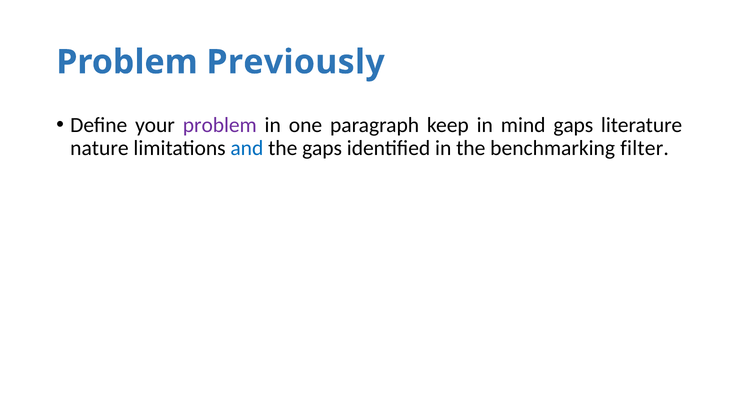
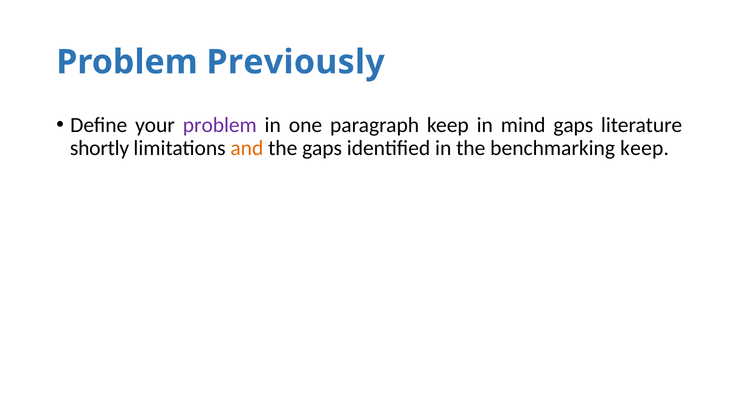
nature: nature -> shortly (100, 148)
and colour: blue -> orange (247, 148)
benchmarking filter: filter -> keep (645, 148)
